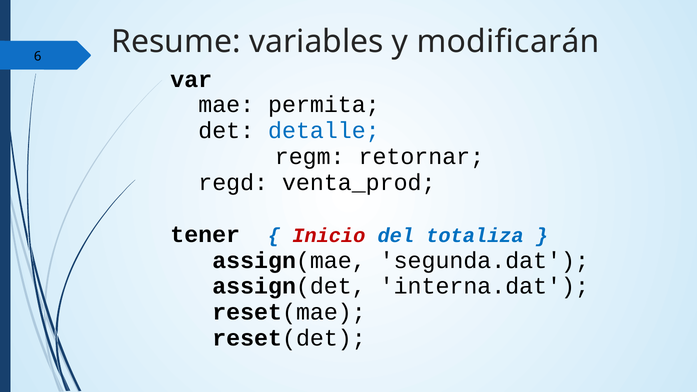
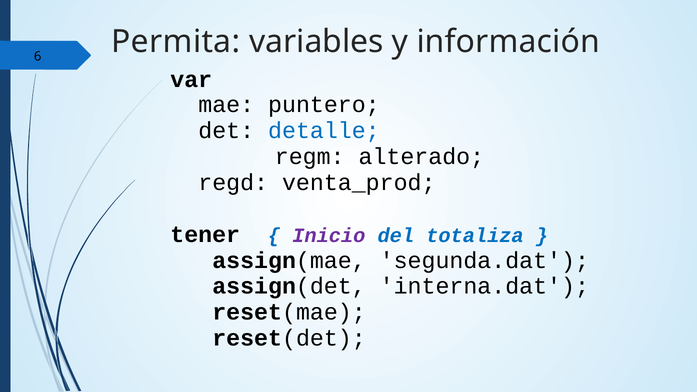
Resume: Resume -> Permita (176, 42)
modificarán: modificarán -> información (508, 42)
permita: permita -> puntero (324, 105)
retornar: retornar -> alterado (421, 157)
Inicio colour: red -> purple (329, 235)
